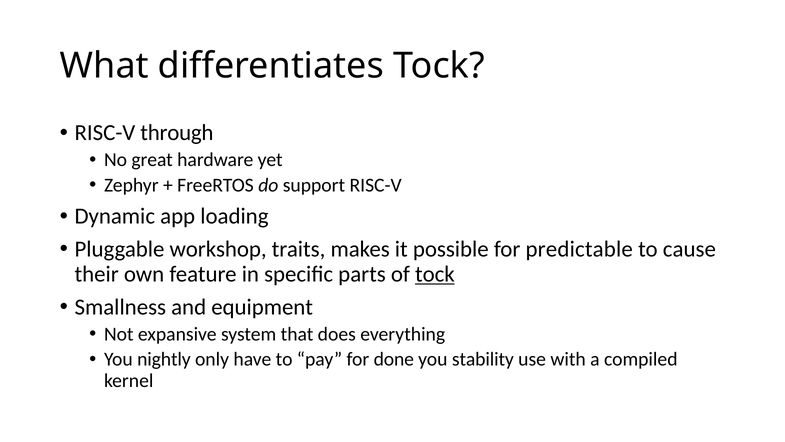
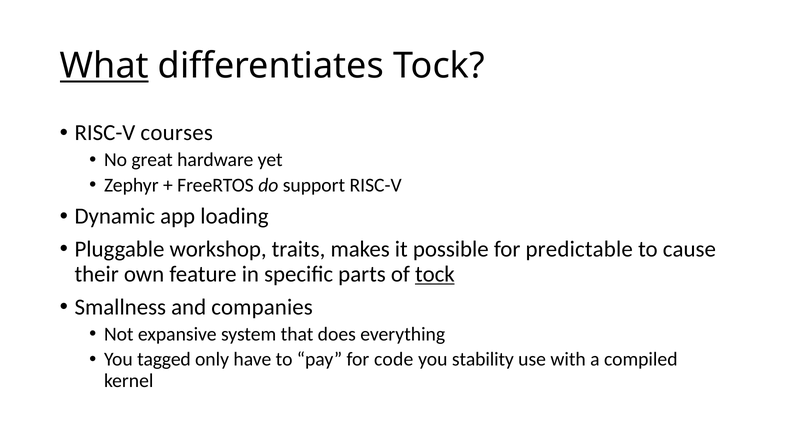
What underline: none -> present (104, 66)
through: through -> courses (177, 133)
equipment: equipment -> companies (262, 307)
nightly: nightly -> tagged (164, 359)
done: done -> code (394, 359)
